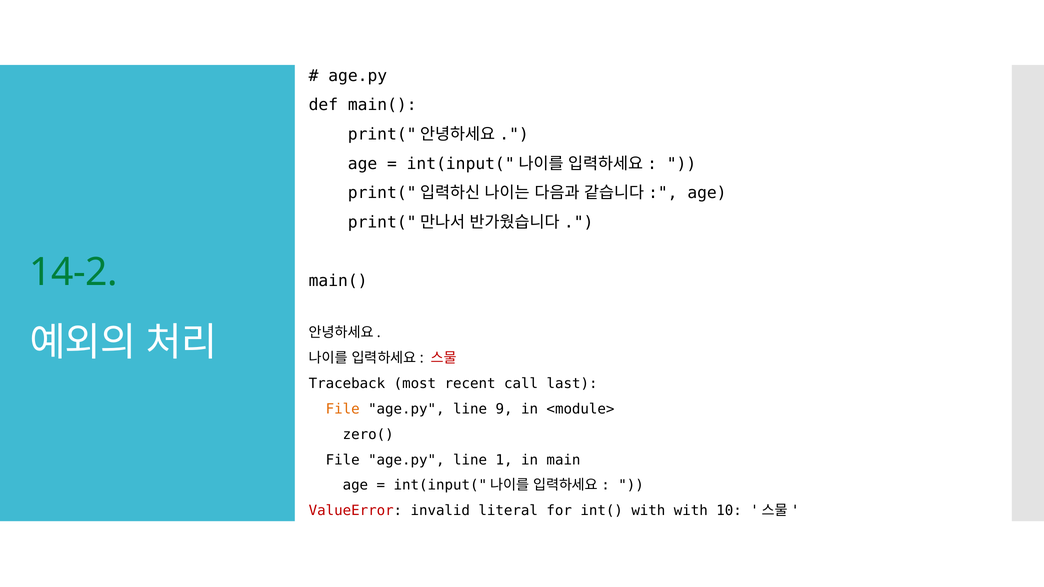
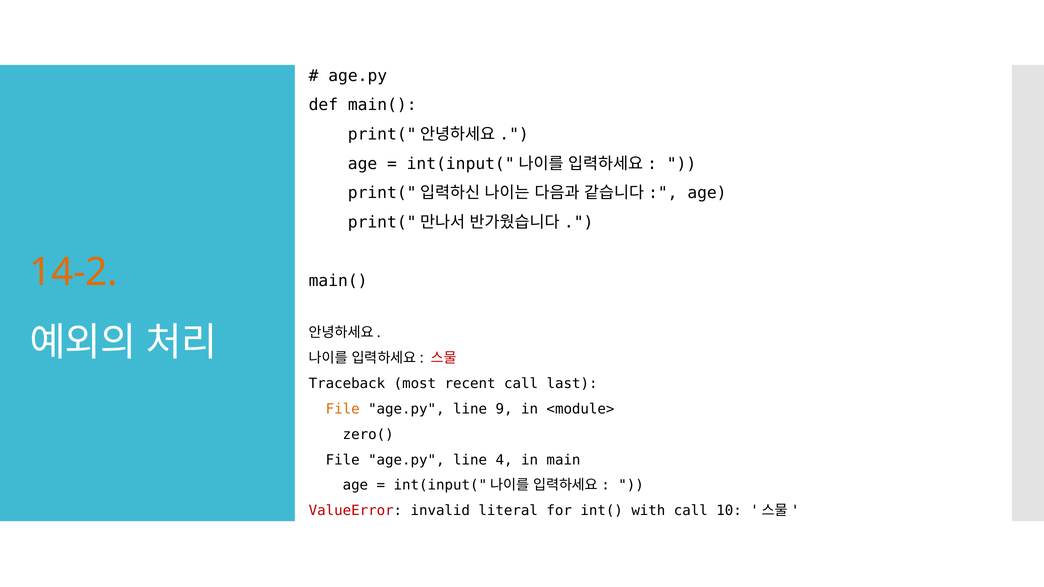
14-2 colour: green -> orange (74, 272)
1: 1 -> 4 (504, 460)
with with: with -> call (691, 511)
